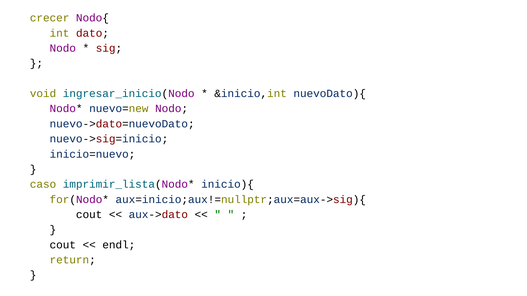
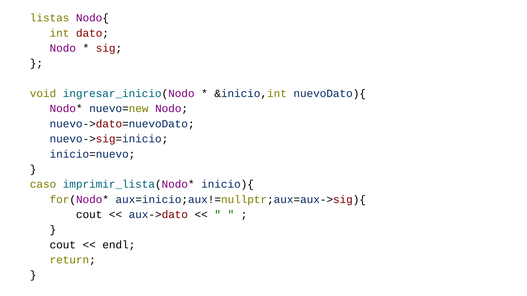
crecer: crecer -> listas (50, 18)
